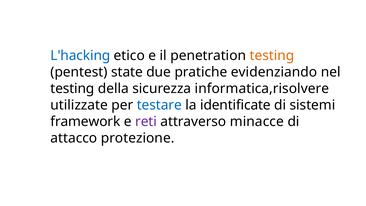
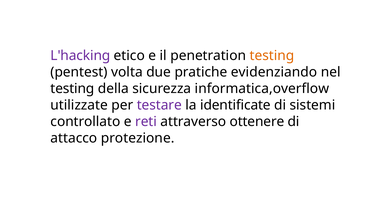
L'hacking colour: blue -> purple (80, 56)
state: state -> volta (127, 72)
informatica,risolvere: informatica,risolvere -> informatica,overflow (262, 89)
testare colour: blue -> purple (159, 105)
framework: framework -> controllato (85, 122)
minacce: minacce -> ottenere (257, 122)
